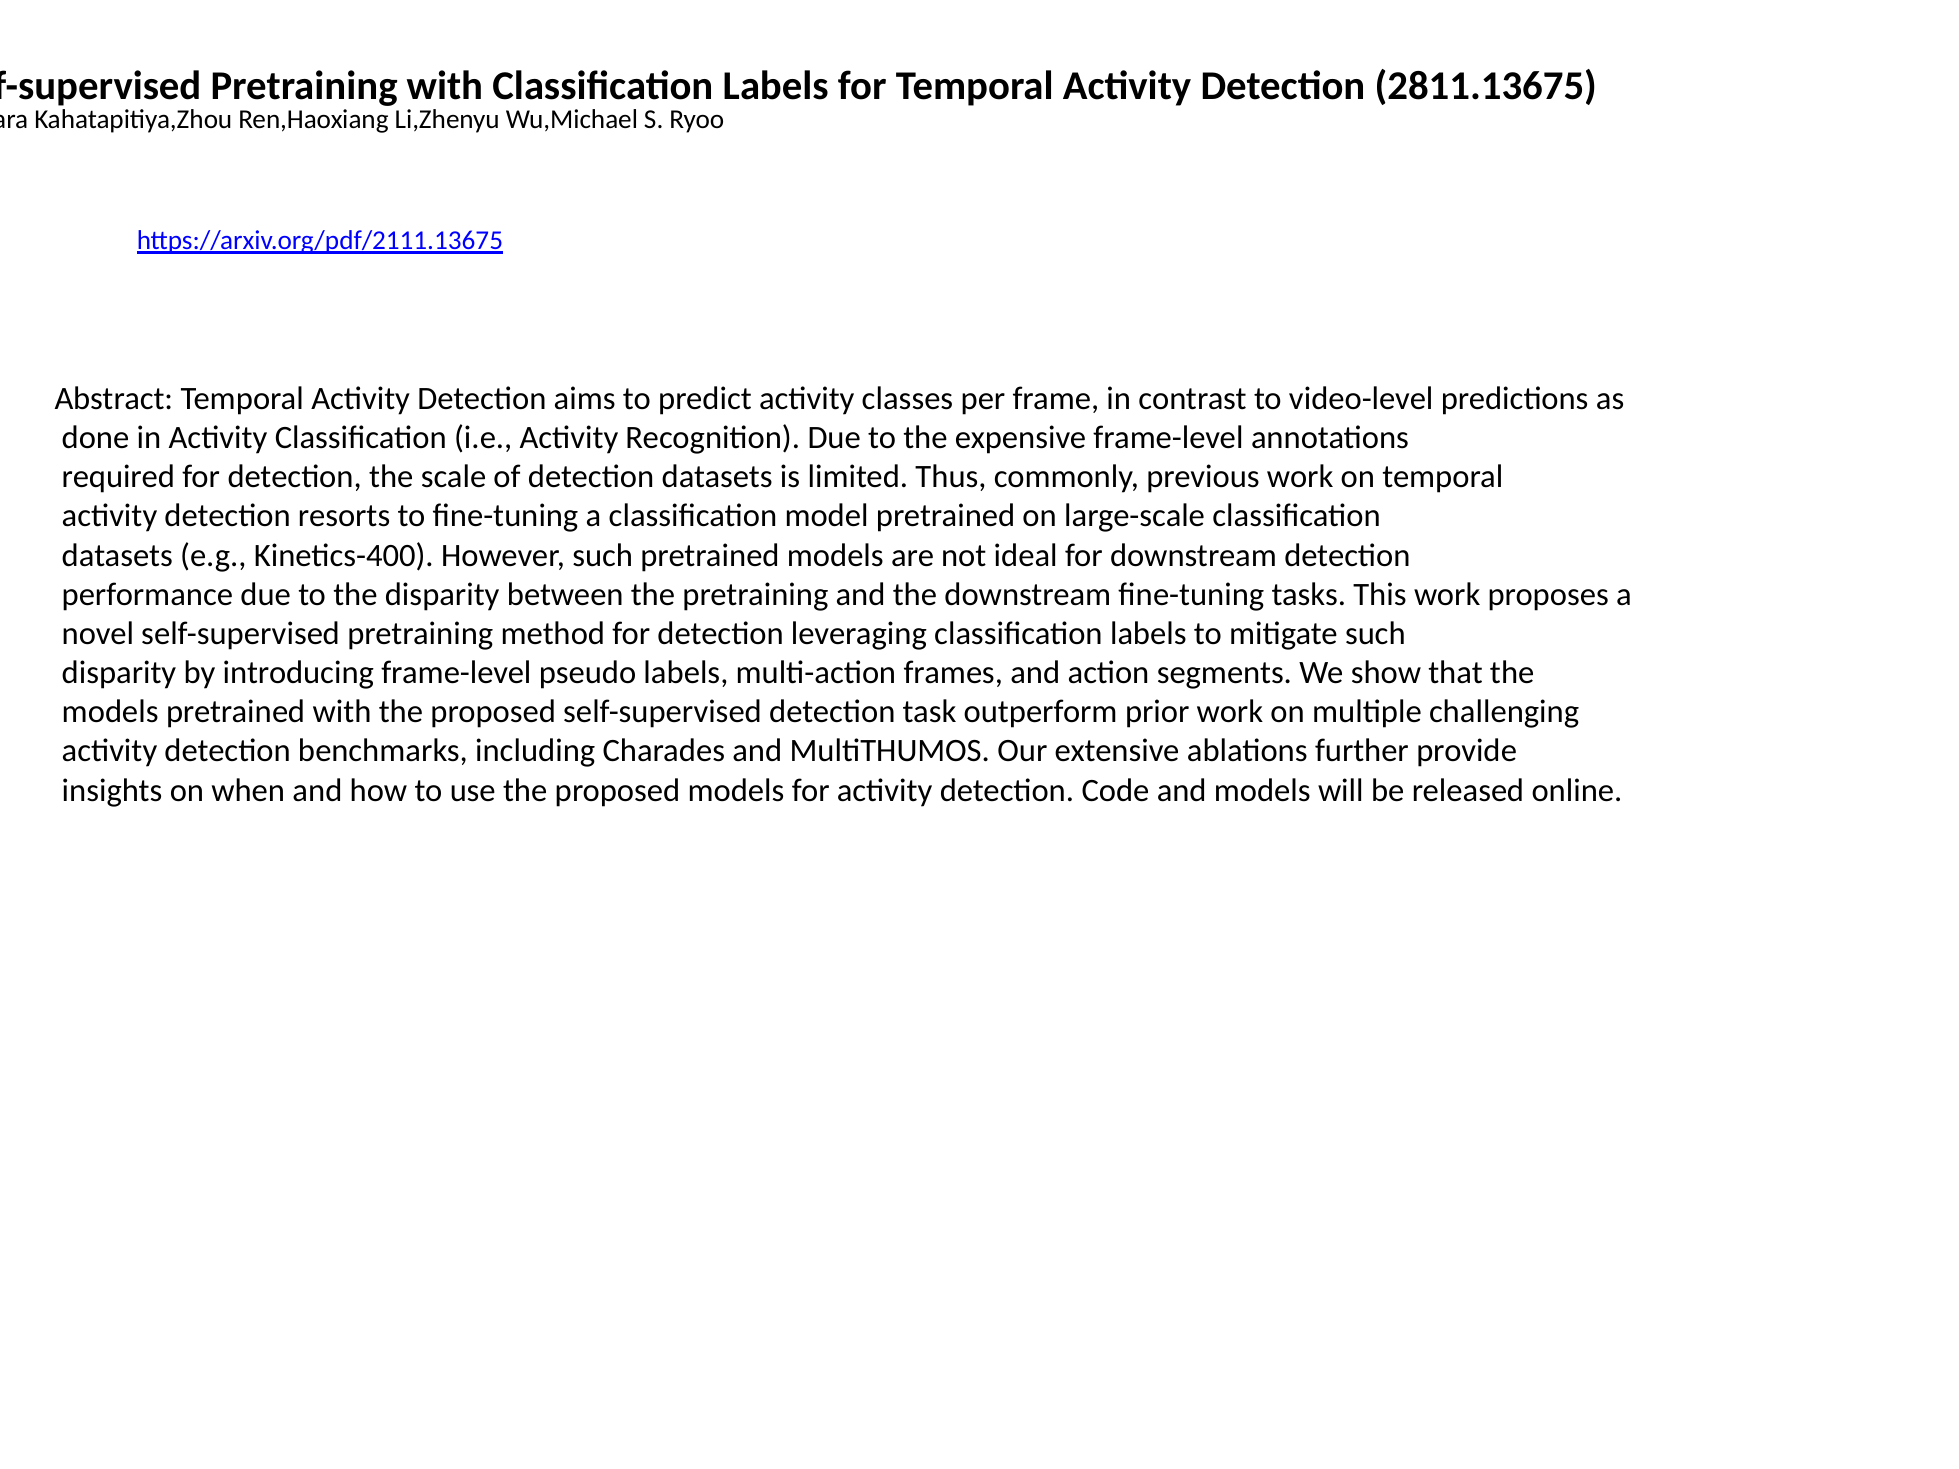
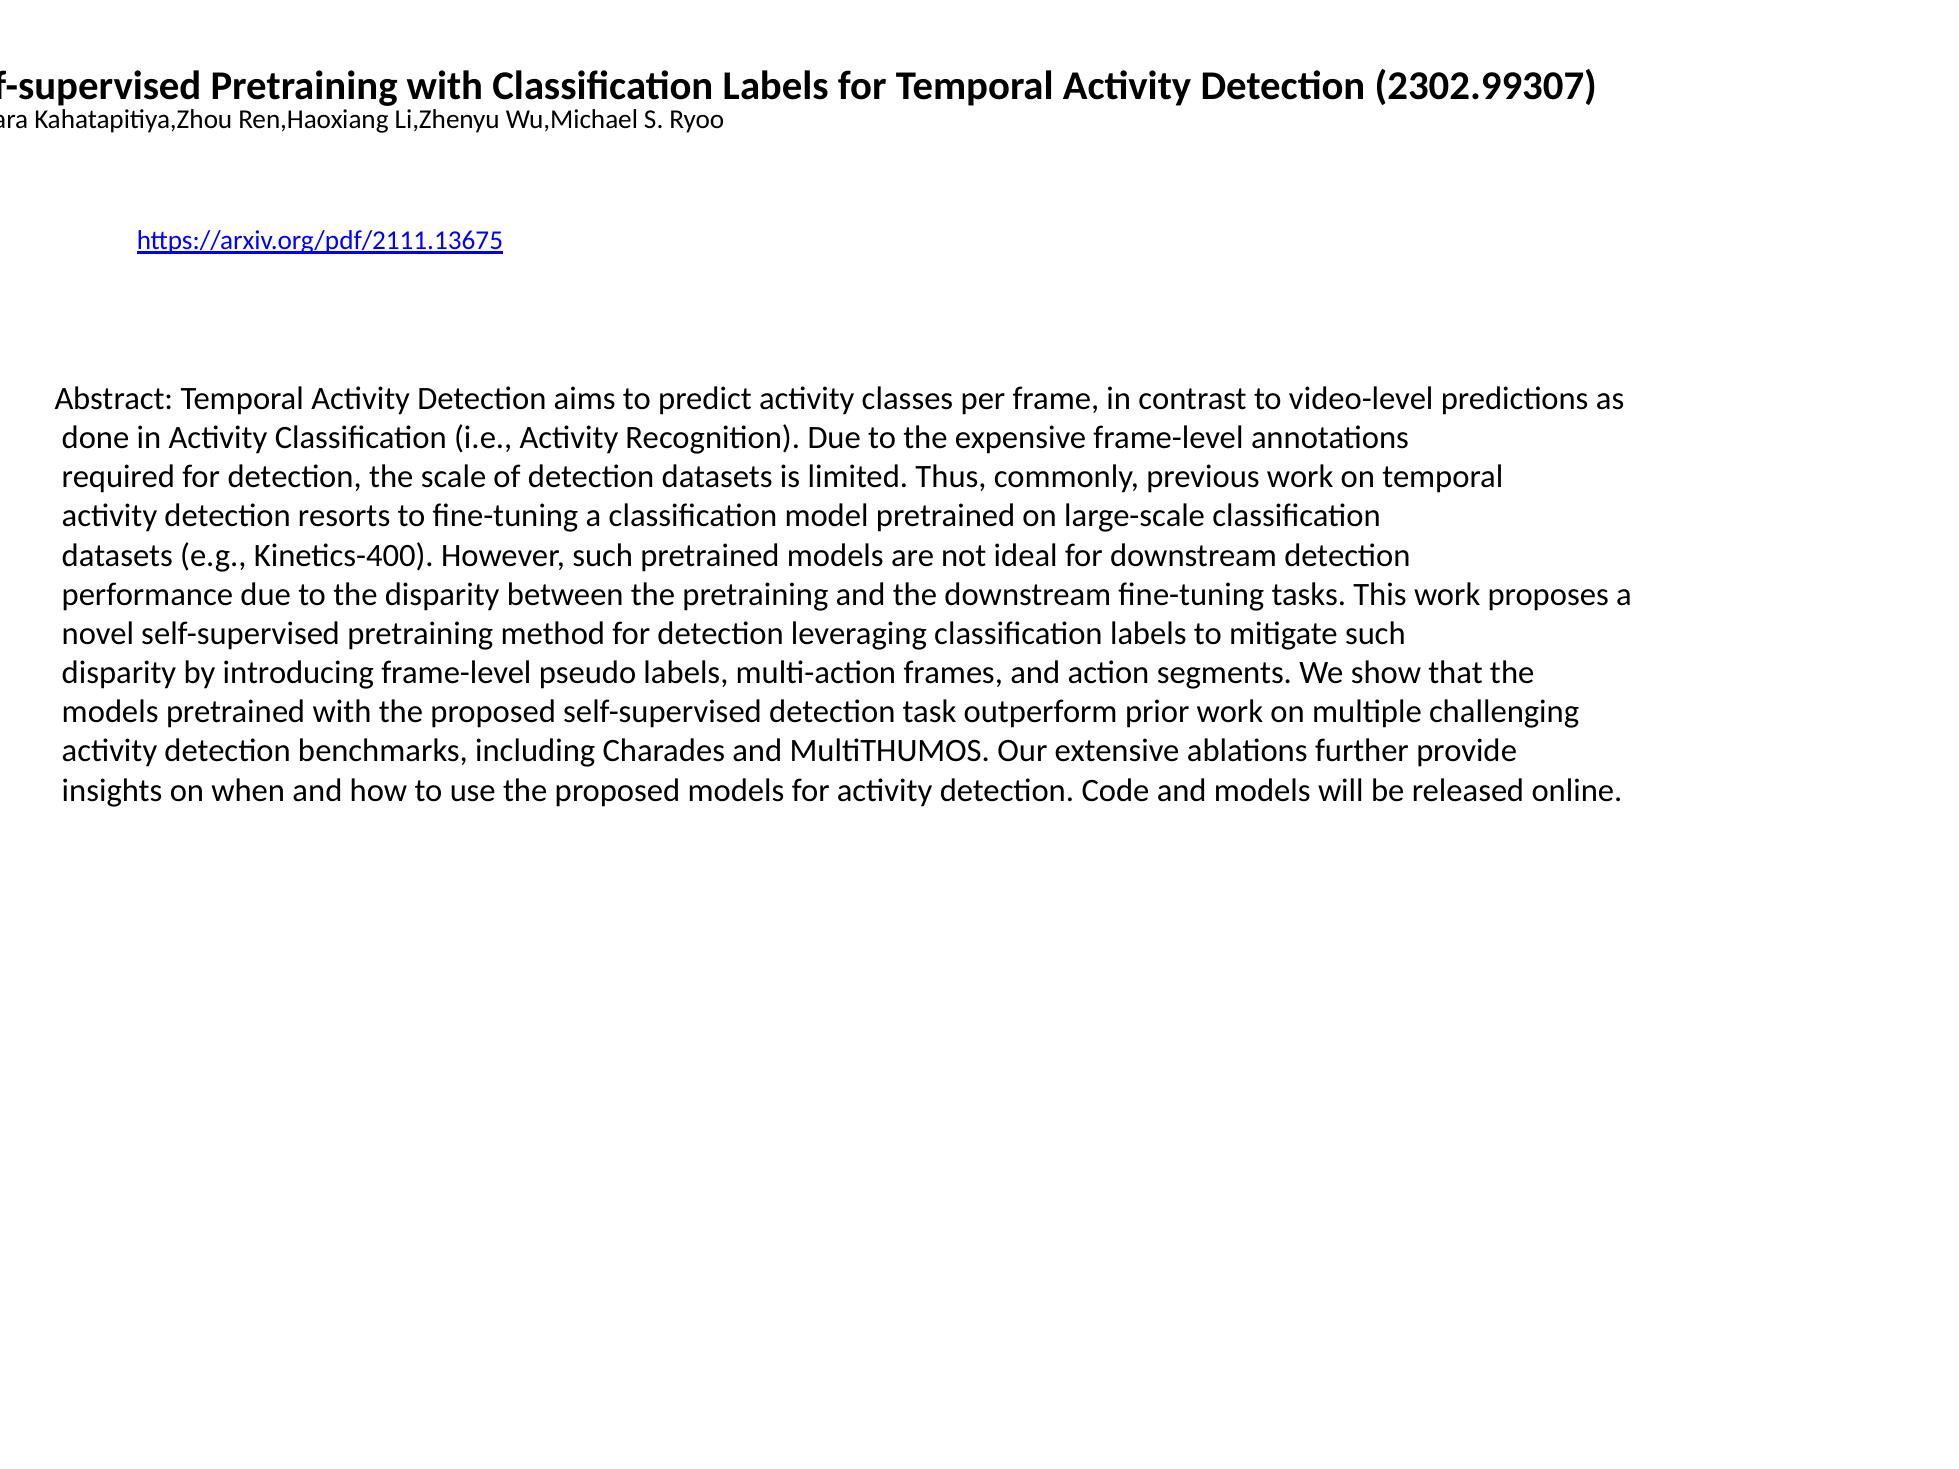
2811.13675: 2811.13675 -> 2302.99307 (1486, 86)
